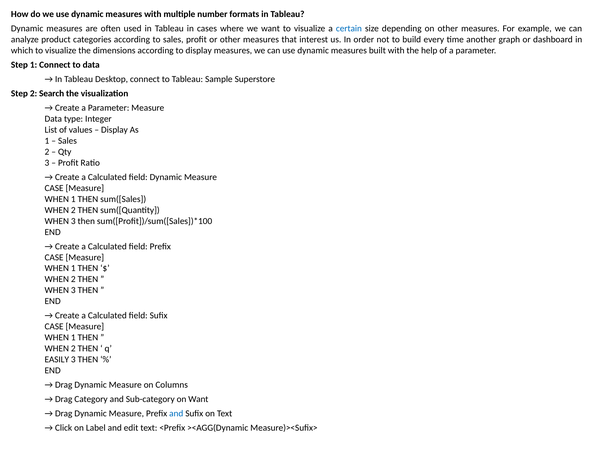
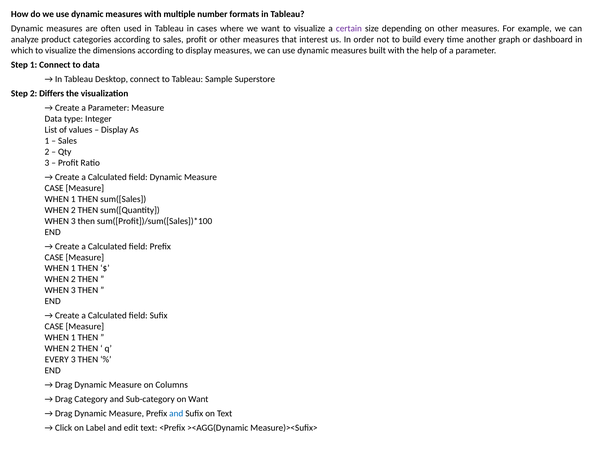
certain colour: blue -> purple (349, 28)
Search: Search -> Differs (52, 94)
EASILY: EASILY -> EVERY (57, 360)
